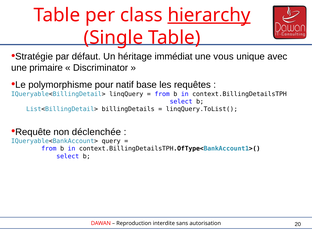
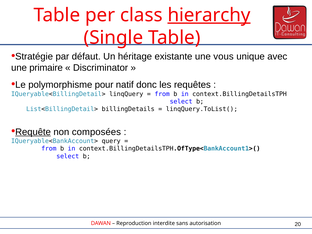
immédiat: immédiat -> existante (173, 56)
base: base -> donc (146, 85)
Requête underline: none -> present (33, 132)
déclenchée: déclenchée -> composées (96, 132)
